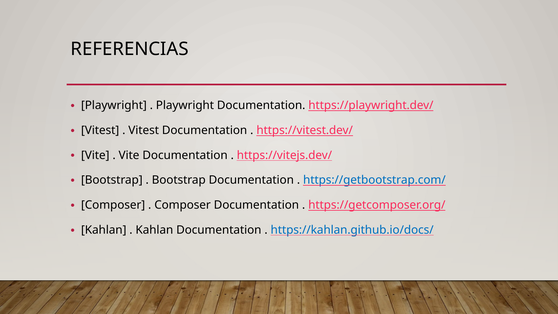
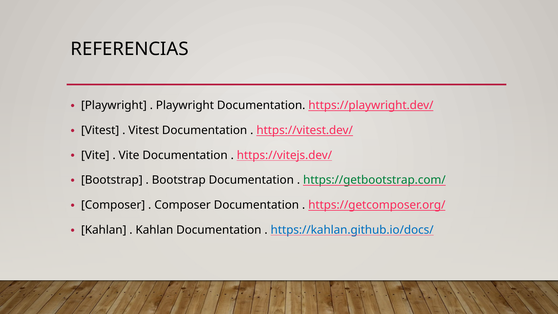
https://getbootstrap.com/ colour: blue -> green (374, 180)
